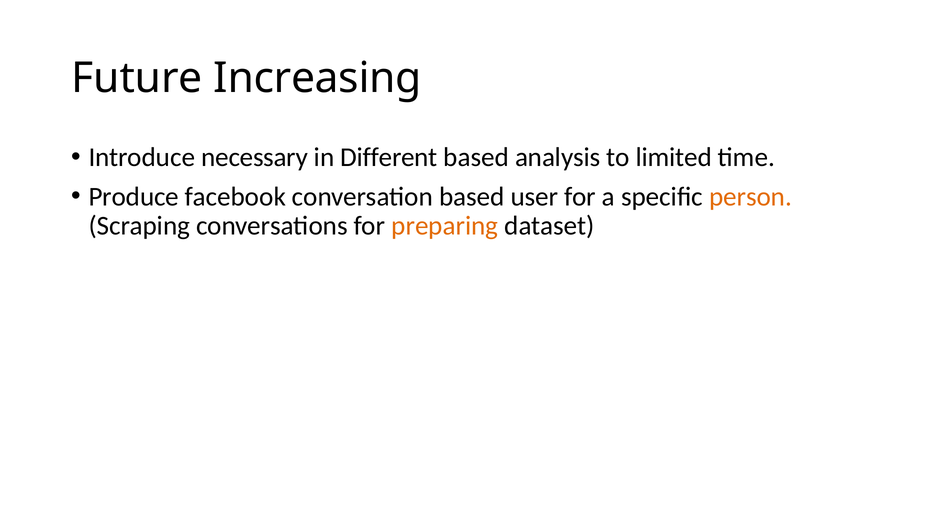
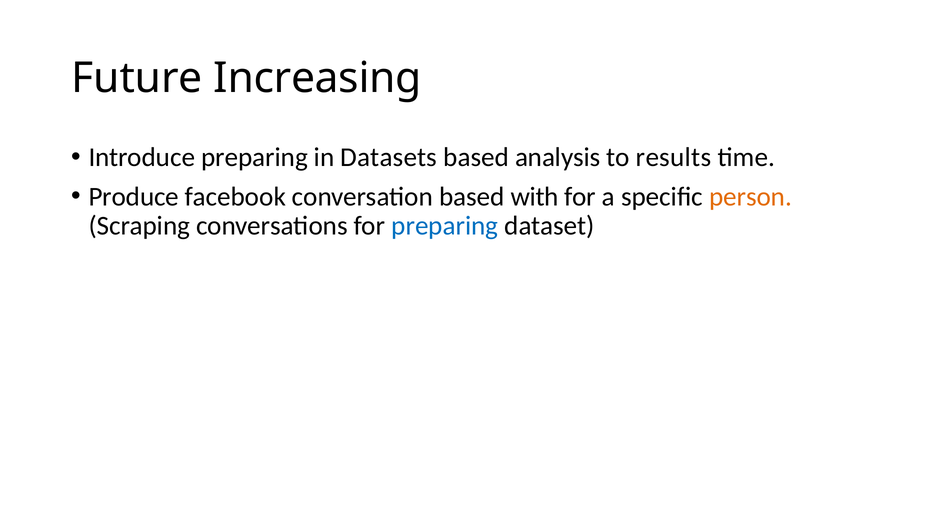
Introduce necessary: necessary -> preparing (255, 158)
Different: Different -> Datasets (389, 158)
limited: limited -> results (674, 158)
user: user -> with (535, 197)
preparing colour: orange -> blue (445, 226)
